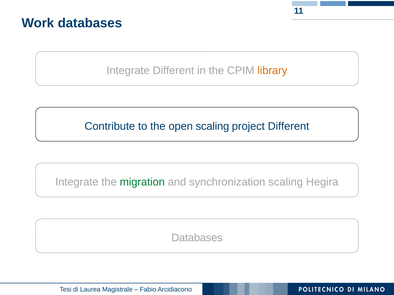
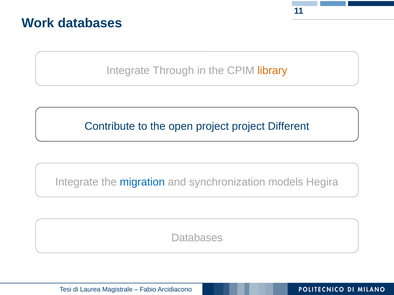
Integrate Different: Different -> Through (173, 71)
open scaling: scaling -> project (212, 127)
migration colour: green -> blue (142, 182)
synchronization scaling: scaling -> models (286, 182)
